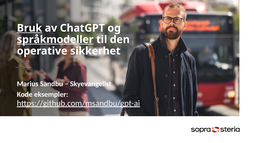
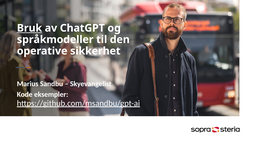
språkmodeller underline: present -> none (55, 40)
